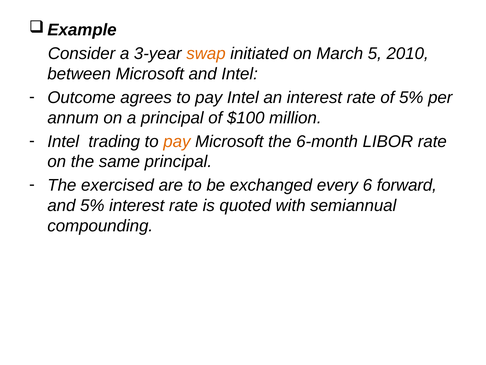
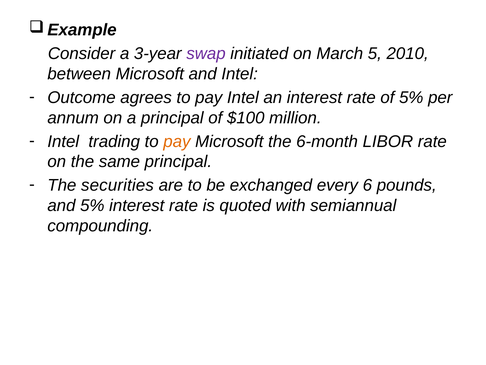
swap colour: orange -> purple (206, 54)
exercised: exercised -> securities (117, 185)
forward: forward -> pounds (407, 185)
